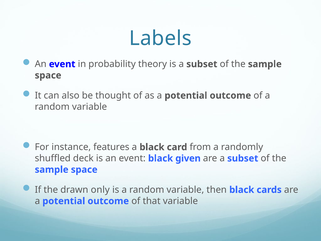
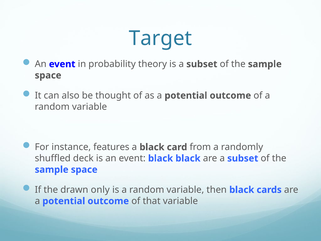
Labels: Labels -> Target (160, 38)
black given: given -> black (188, 158)
